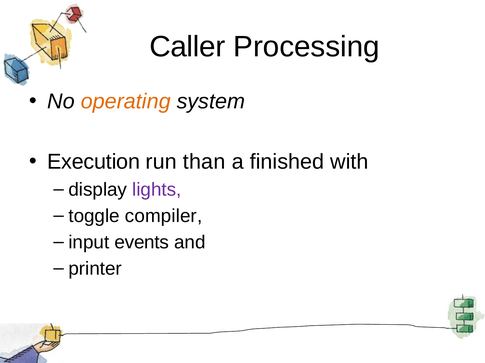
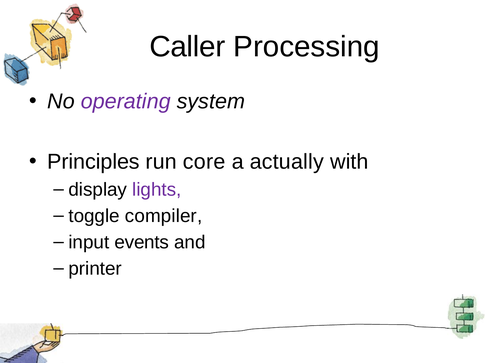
operating colour: orange -> purple (126, 102)
Execution: Execution -> Principles (93, 162)
than: than -> core (204, 162)
finished: finished -> actually (287, 162)
